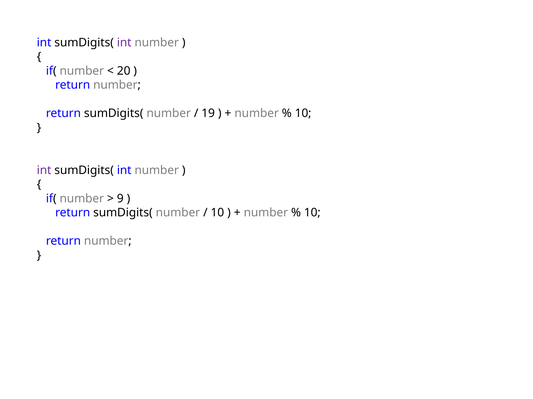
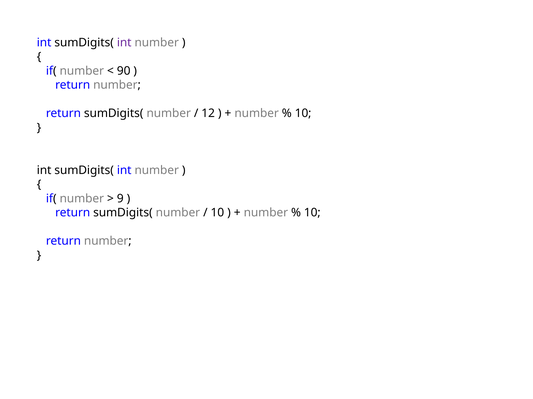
20: 20 -> 90 (124, 71)
19: 19 -> 12 (208, 114)
int colour: purple -> black (44, 170)
